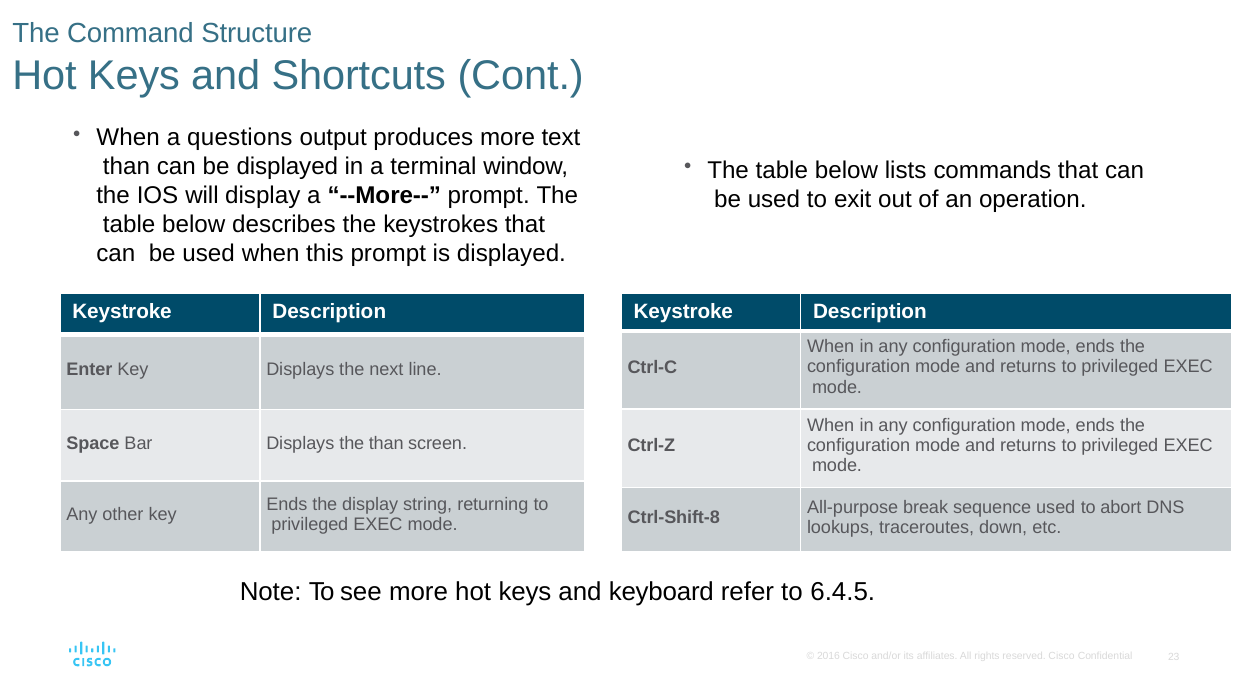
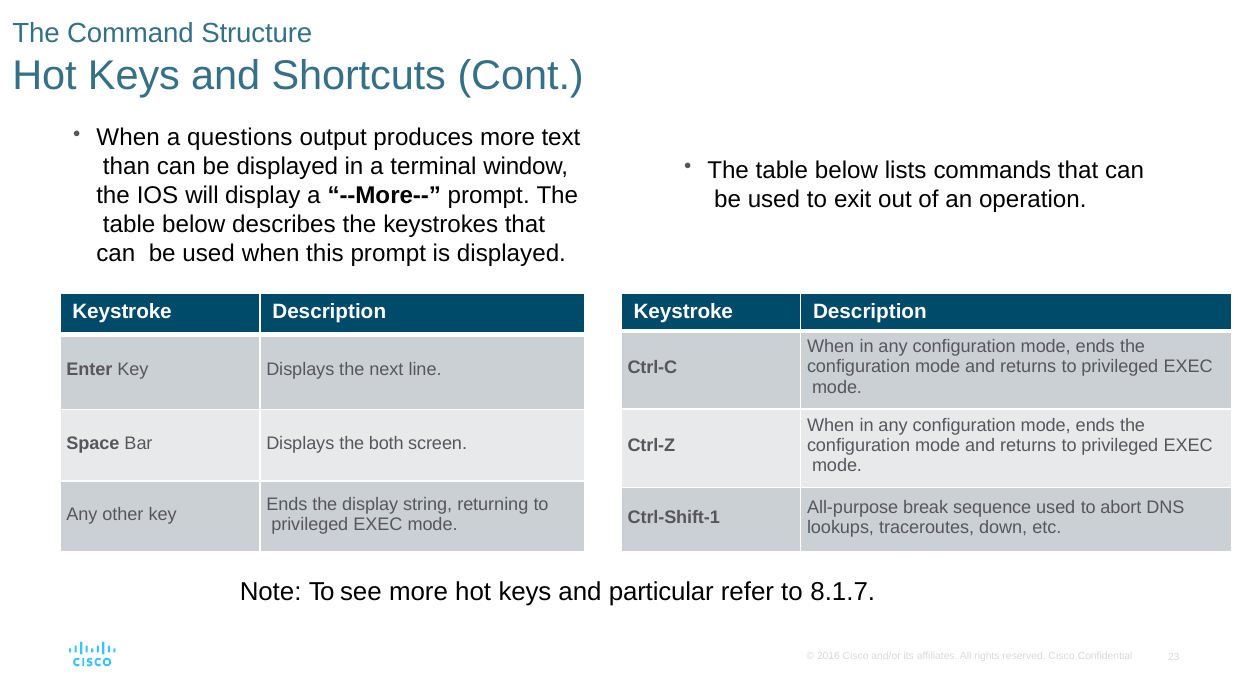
the than: than -> both (386, 443)
Ctrl-Shift-8: Ctrl-Shift-8 -> Ctrl-Shift-1 (674, 517)
keyboard: keyboard -> particular (661, 592)
6.4.5: 6.4.5 -> 8.1.7 (843, 592)
